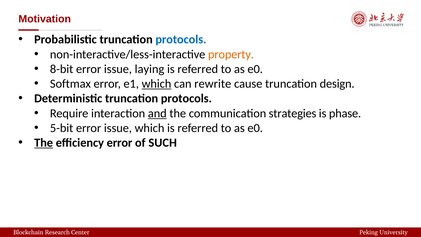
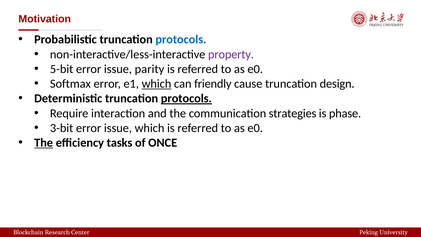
property colour: orange -> purple (231, 54)
8-bit: 8-bit -> 5-bit (62, 69)
laying: laying -> parity (150, 69)
rewrite: rewrite -> friendly (213, 84)
protocols underline: none -> present (186, 98)
and underline: present -> none (157, 113)
5-bit: 5-bit -> 3-bit (62, 128)
efficiency error: error -> tasks (120, 143)
SUCH: SUCH -> ONCE (163, 143)
